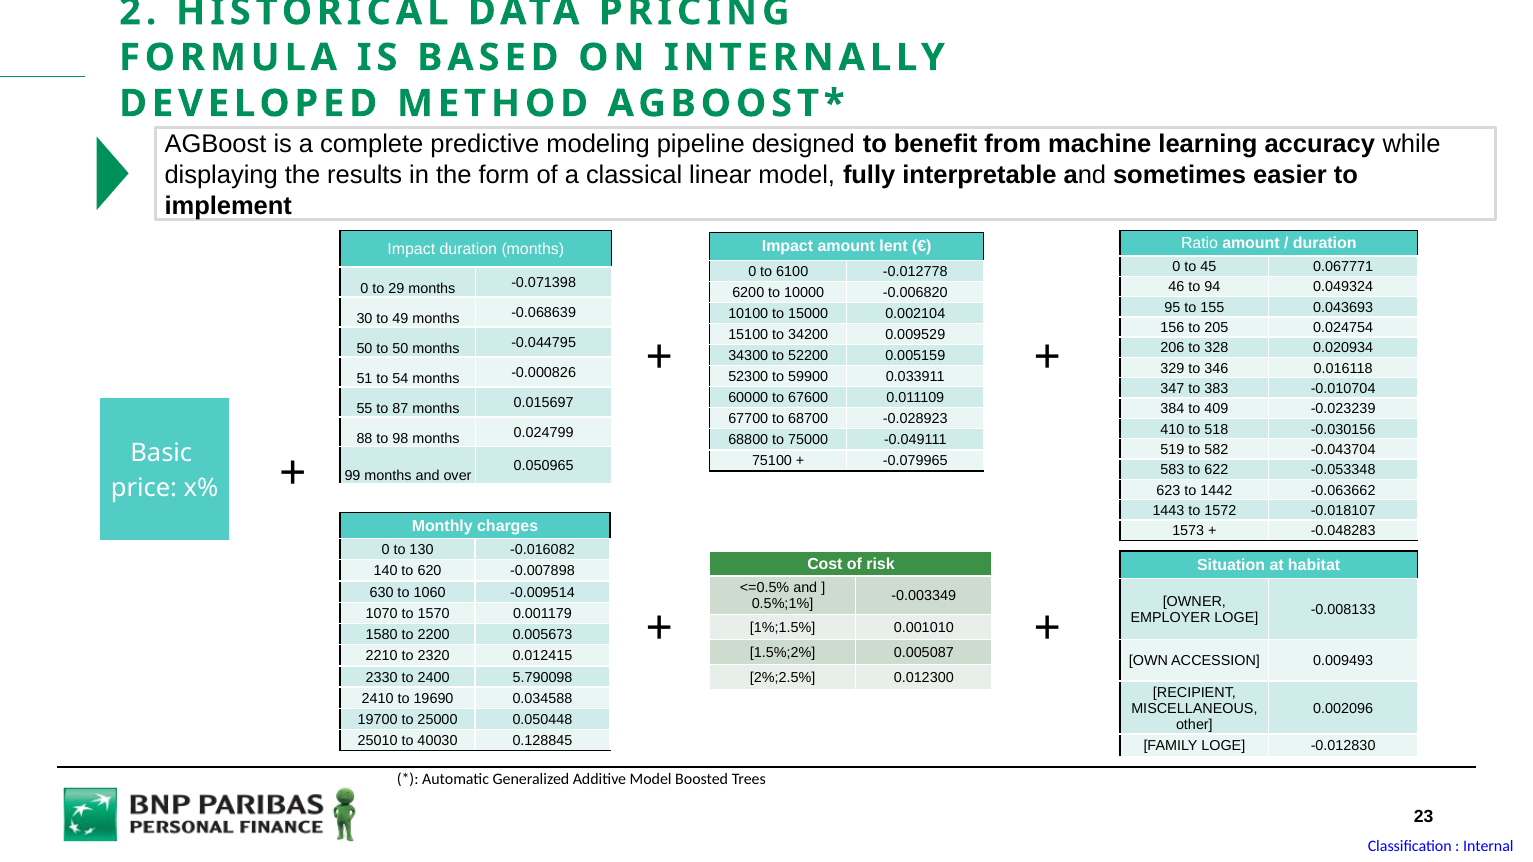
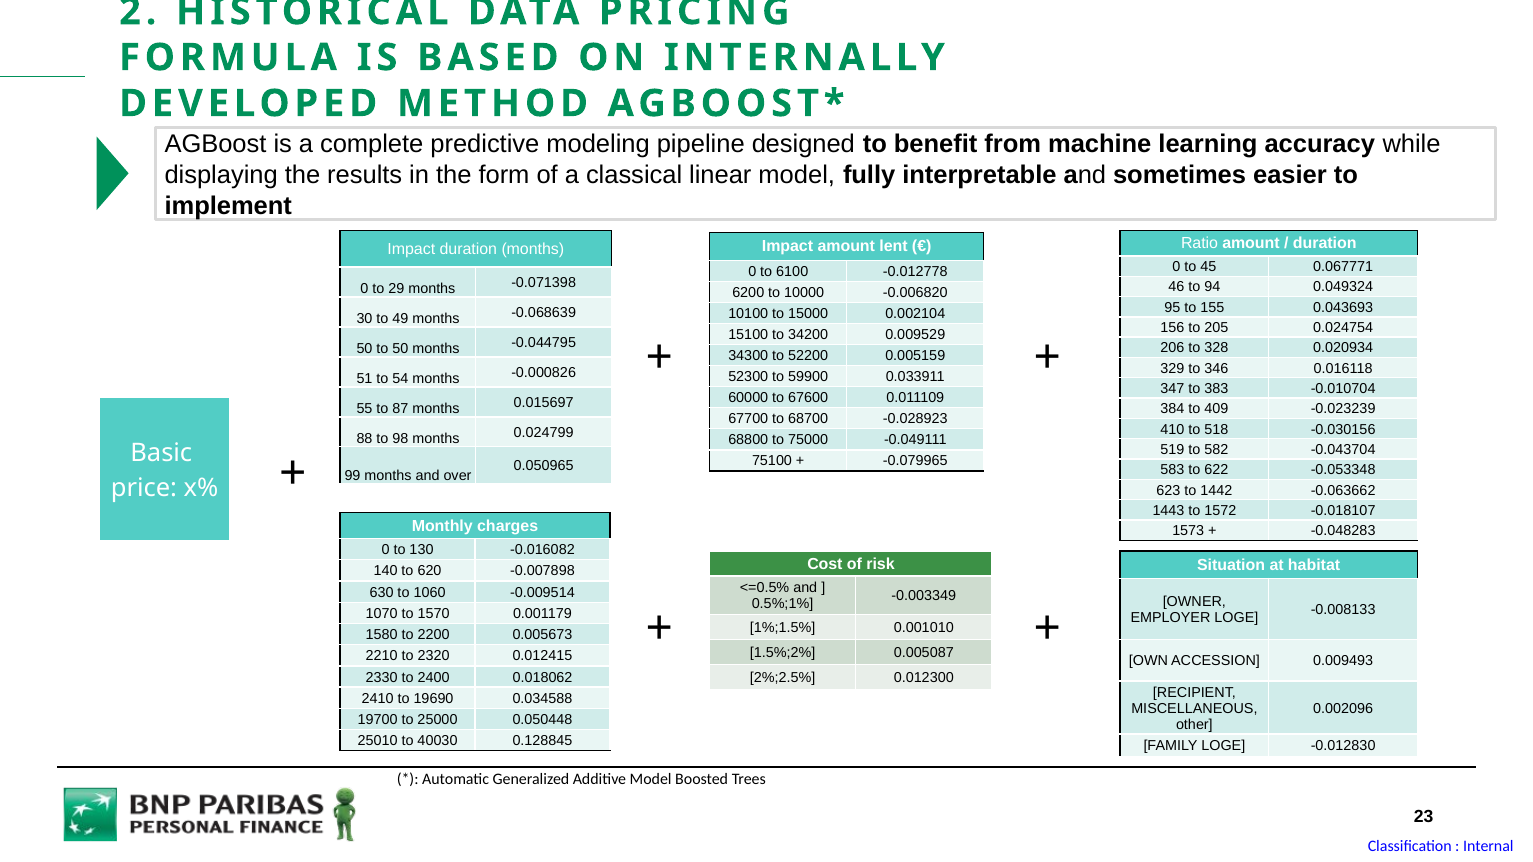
5.790098: 5.790098 -> 0.018062 (543, 678)
